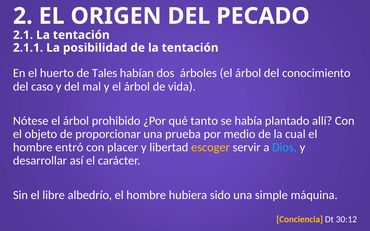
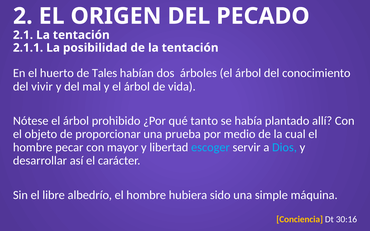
caso: caso -> vivir (42, 87)
entró: entró -> pecar (69, 148)
placer: placer -> mayor (123, 148)
escoger colour: yellow -> light blue (210, 148)
30:12: 30:12 -> 30:16 (346, 219)
